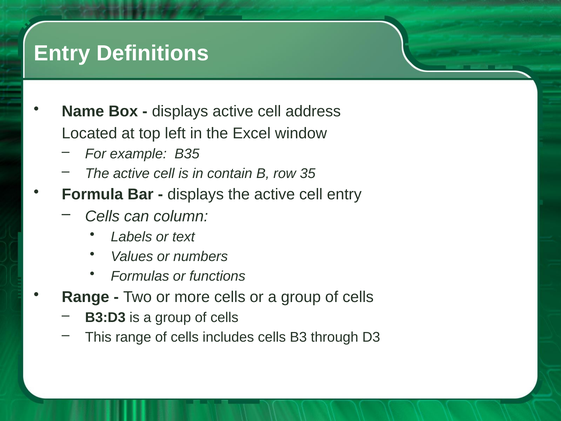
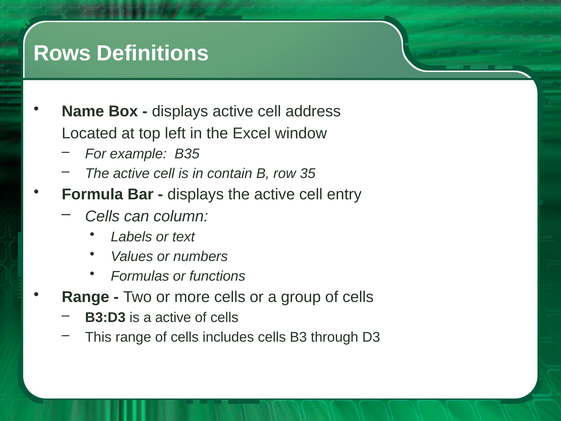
Entry: Entry -> Rows (62, 53)
is a group: group -> active (173, 317)
